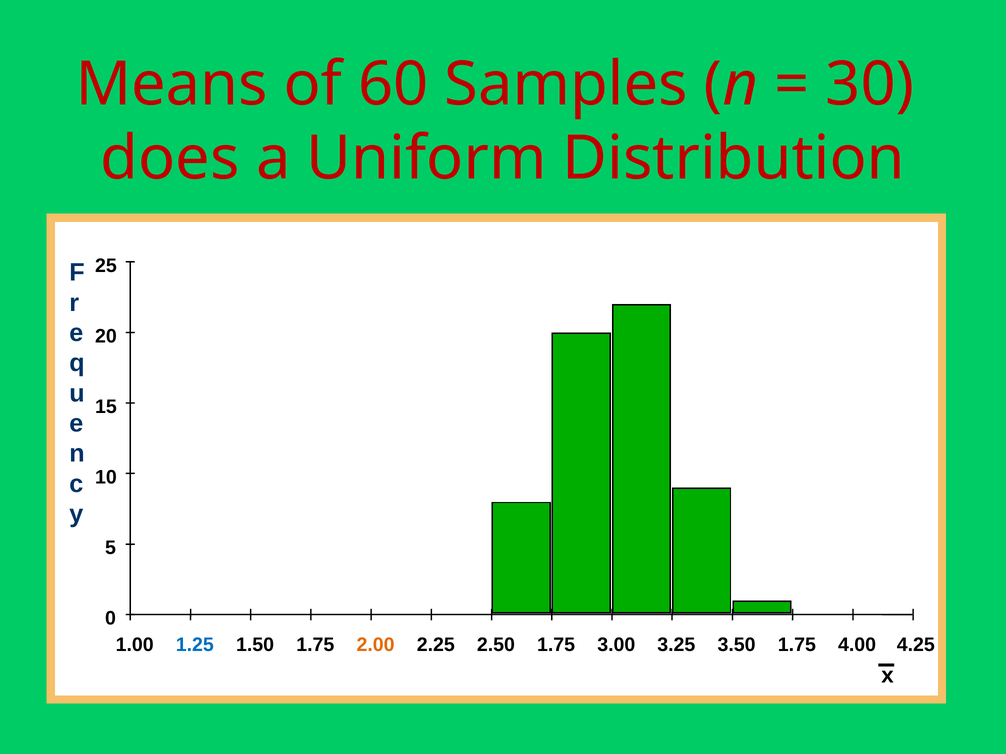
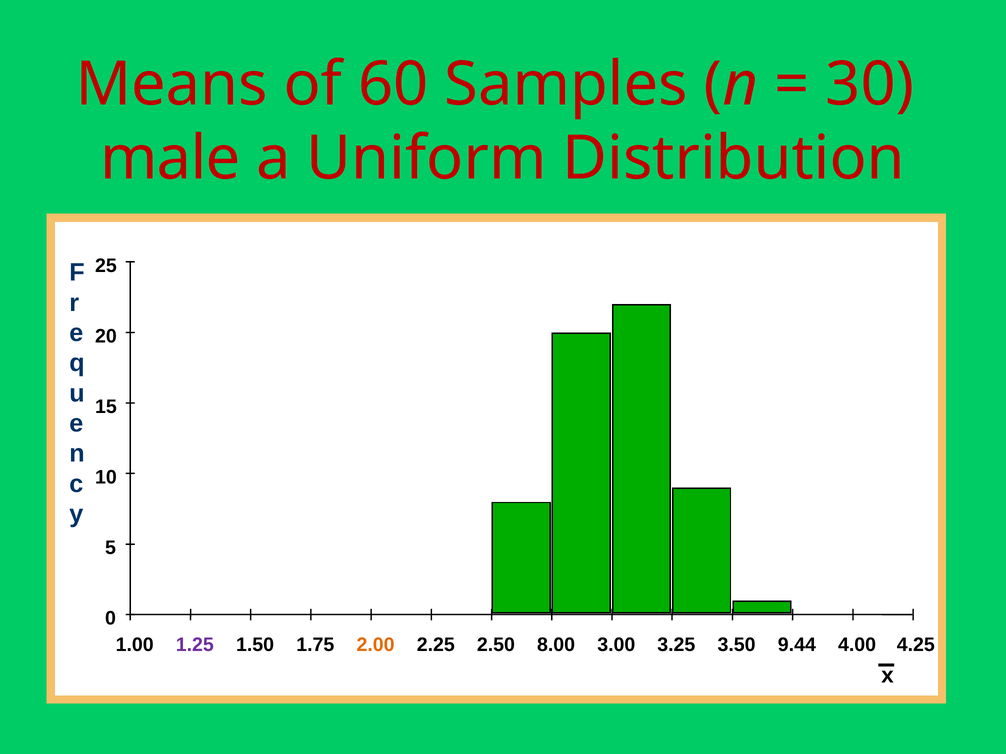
does: does -> male (170, 158)
1.25 colour: blue -> purple (195, 645)
2.50 1.75: 1.75 -> 8.00 (556, 645)
3.50 1.75: 1.75 -> 9.44 (797, 645)
